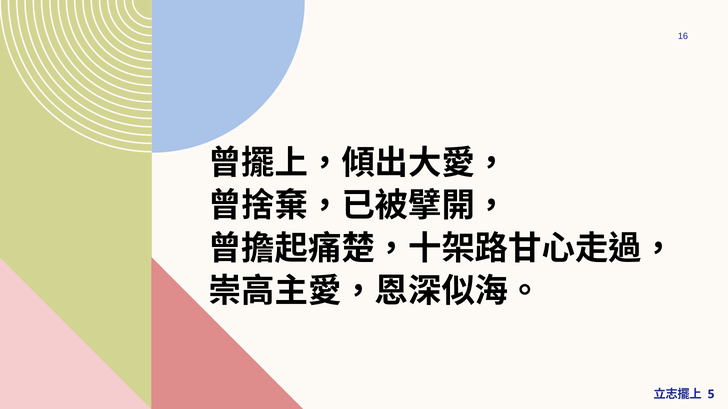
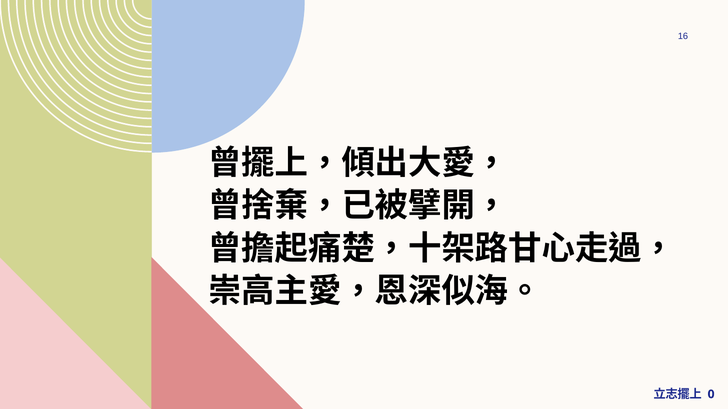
5: 5 -> 0 (711, 395)
